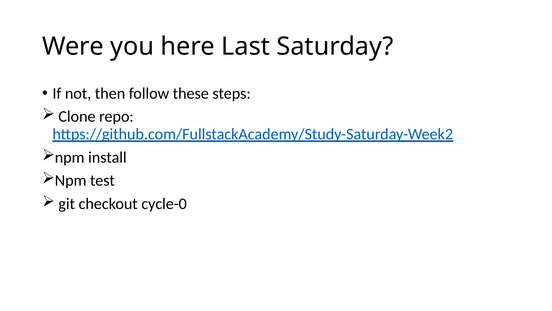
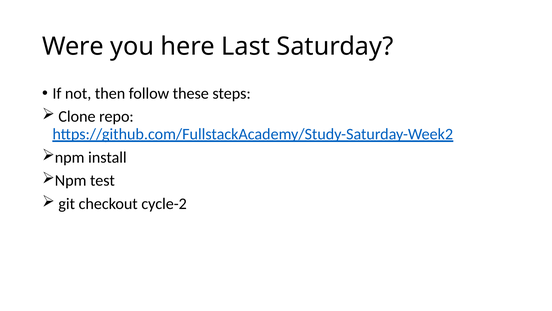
cycle-0: cycle-0 -> cycle-2 (164, 203)
